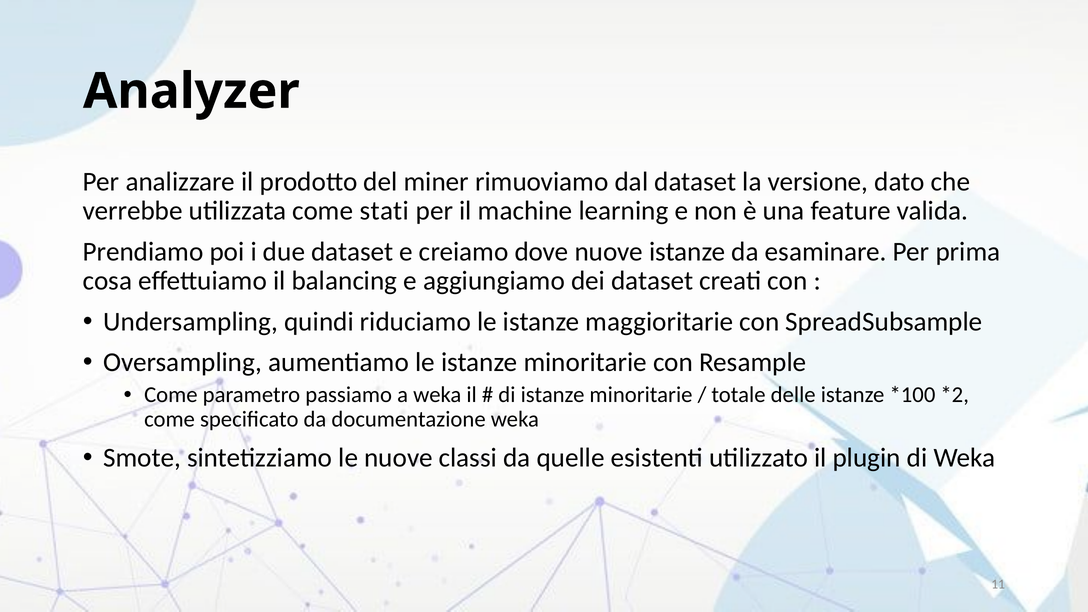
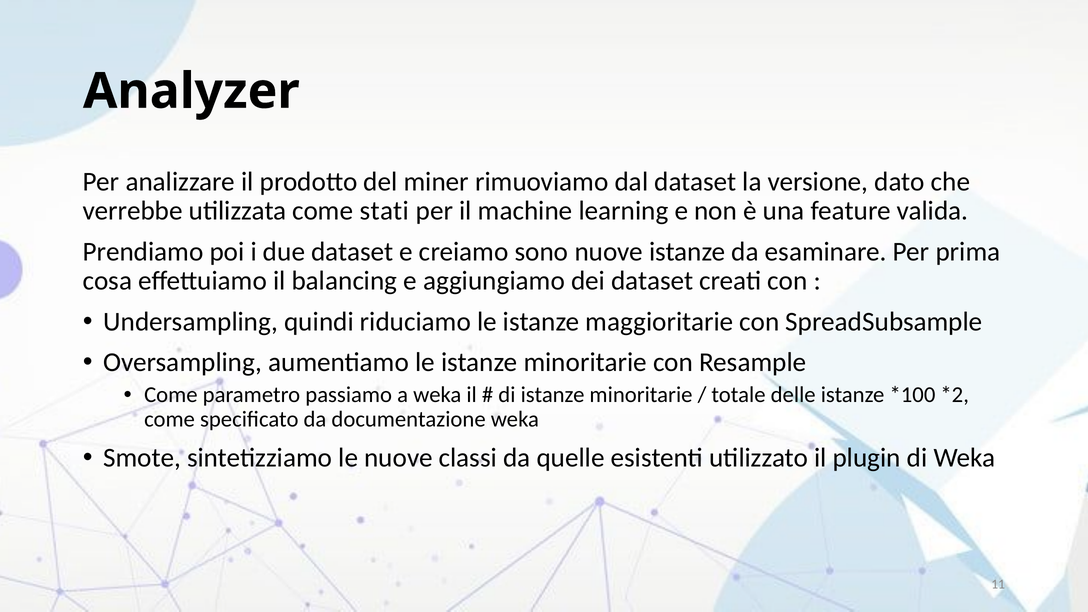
dove: dove -> sono (541, 252)
